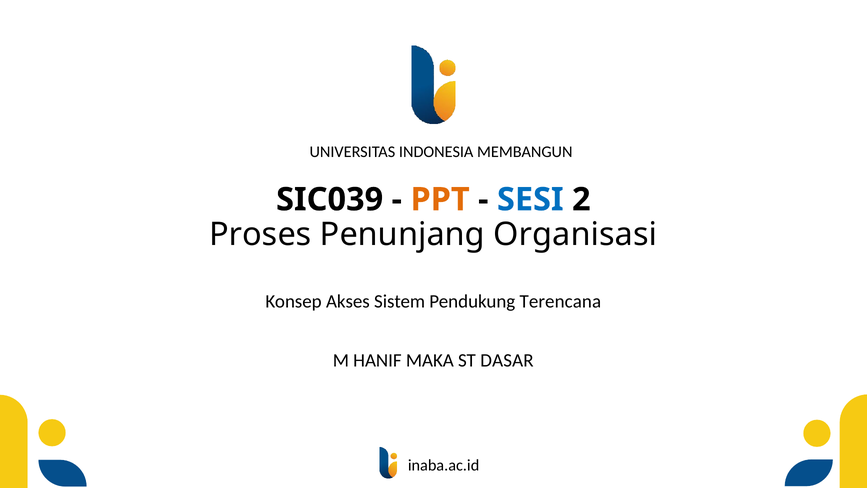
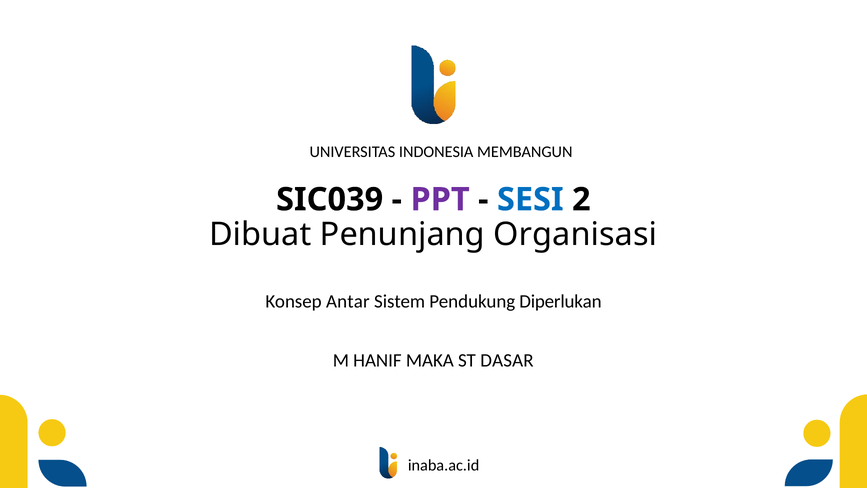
PPT colour: orange -> purple (440, 199)
Proses: Proses -> Dibuat (260, 235)
Akses: Akses -> Antar (348, 301)
Terencana: Terencana -> Diperlukan (560, 301)
